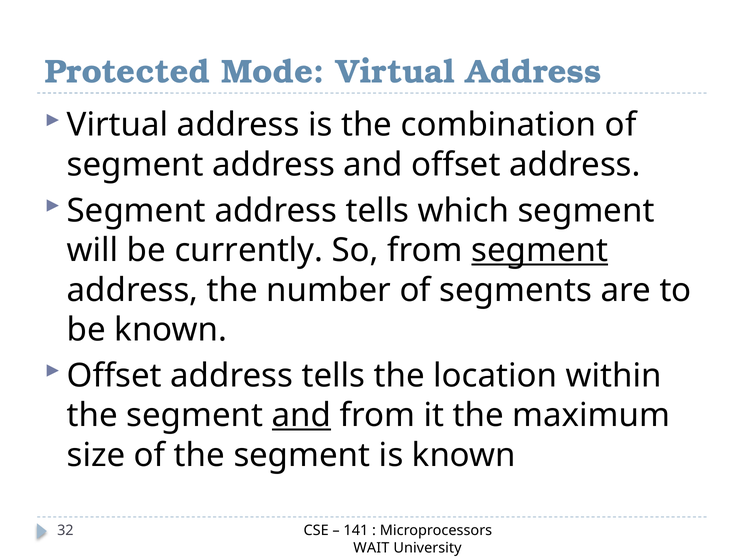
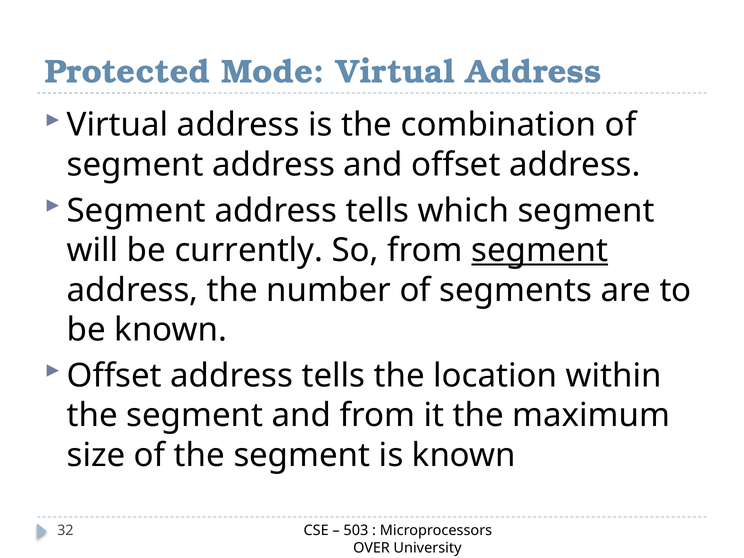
and underline: present -> none (301, 416)
141: 141 -> 503 (356, 530)
WAIT: WAIT -> OVER (371, 548)
